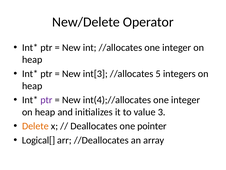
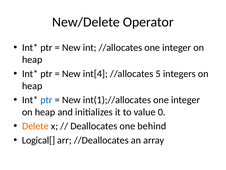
int[3: int[3 -> int[4 (95, 74)
ptr colour: purple -> blue (46, 100)
int(4);//allocates: int(4);//allocates -> int(1);//allocates (117, 100)
3: 3 -> 0 (162, 112)
pointer: pointer -> behind (152, 126)
